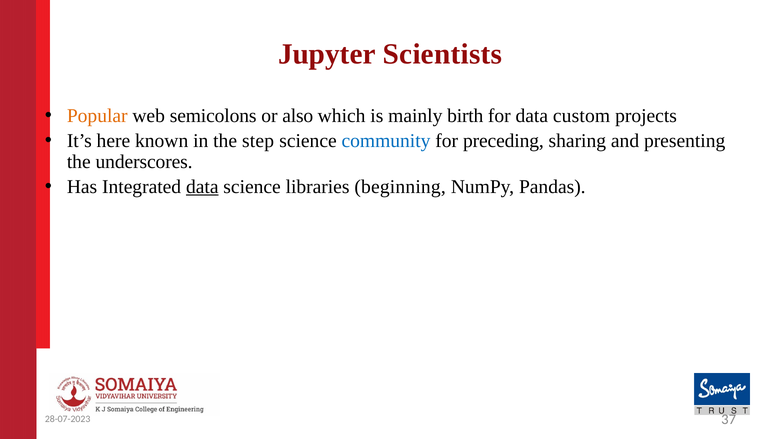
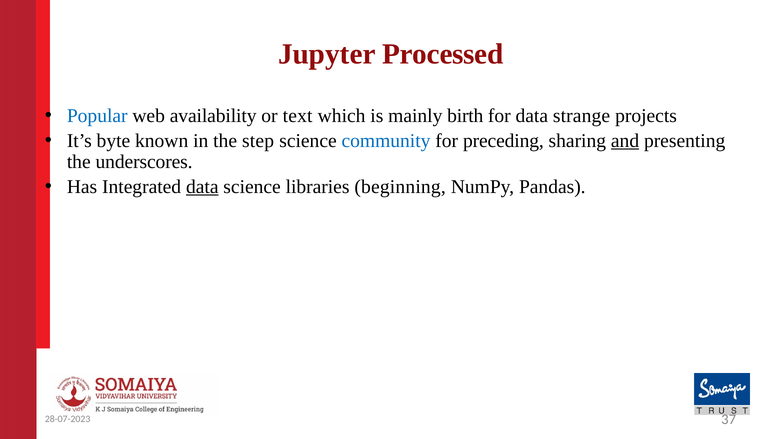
Scientists: Scientists -> Processed (443, 54)
Popular colour: orange -> blue (97, 116)
semicolons: semicolons -> availability (213, 116)
also: also -> text (298, 116)
custom: custom -> strange (582, 116)
here: here -> byte (113, 141)
and underline: none -> present (625, 141)
